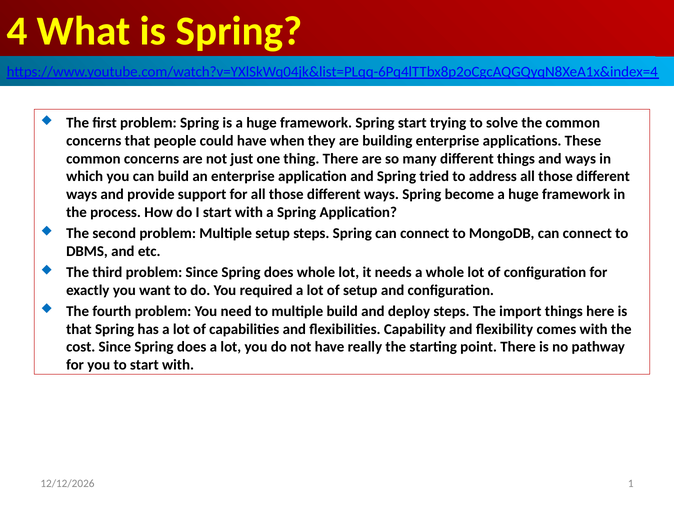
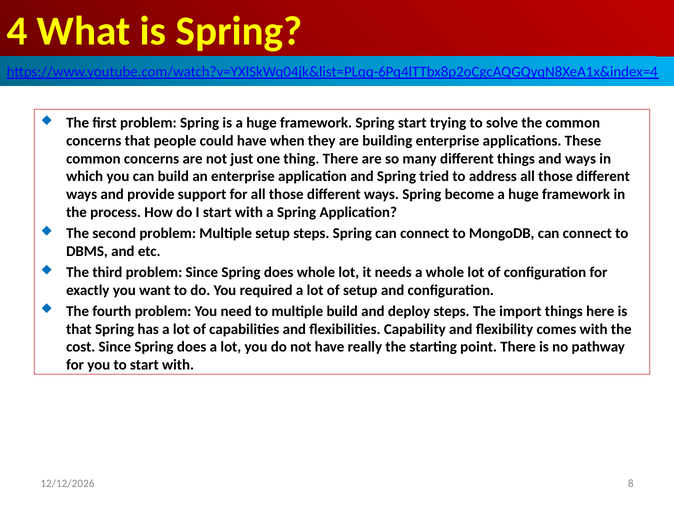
1: 1 -> 8 (631, 484)
